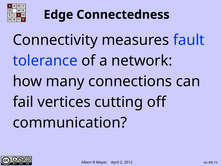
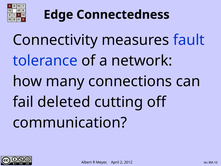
vertices: vertices -> deleted (64, 102)
